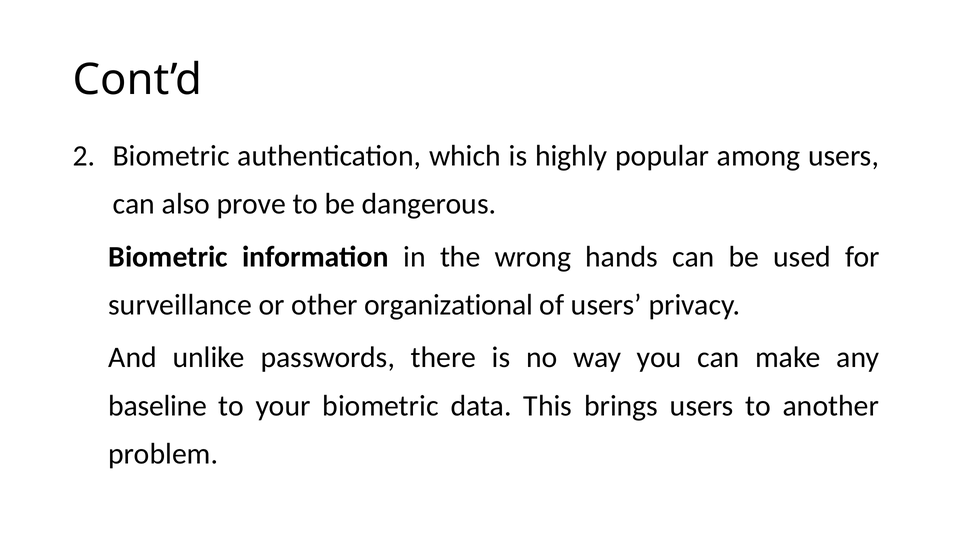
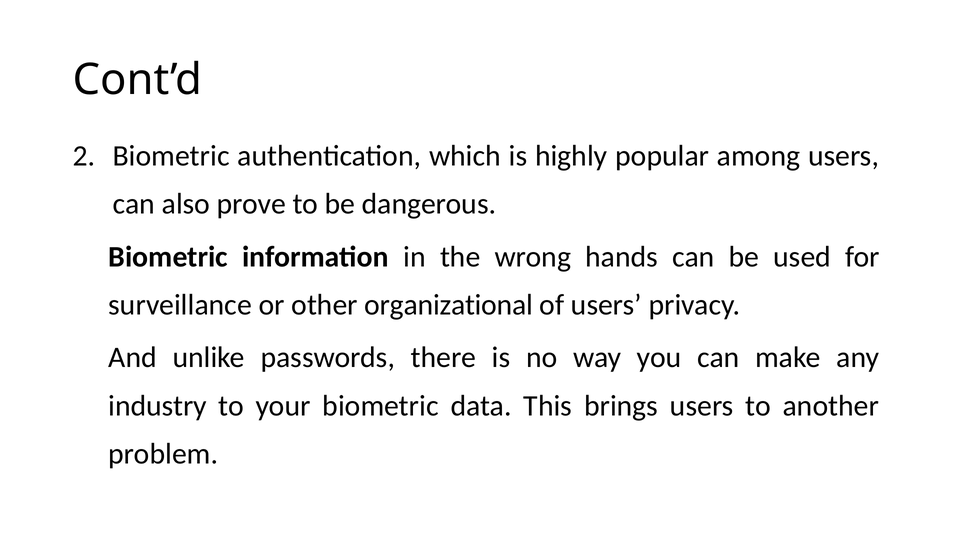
baseline: baseline -> industry (158, 406)
